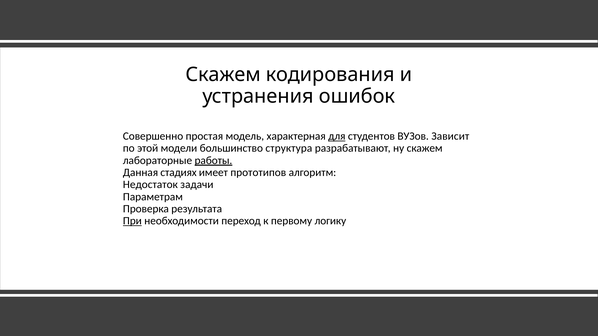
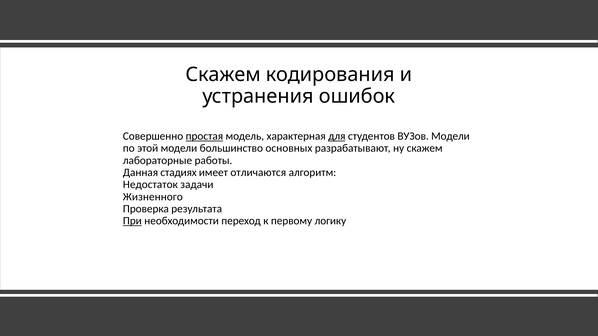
простая underline: none -> present (204, 136)
ВУЗов Зависит: Зависит -> Модели (450, 136)
структура: структура -> основных (289, 148)
работы underline: present -> none (213, 161)
прототипов: прототипов -> отличаются (258, 173)
Параметрам: Параметрам -> Жизненного (153, 197)
